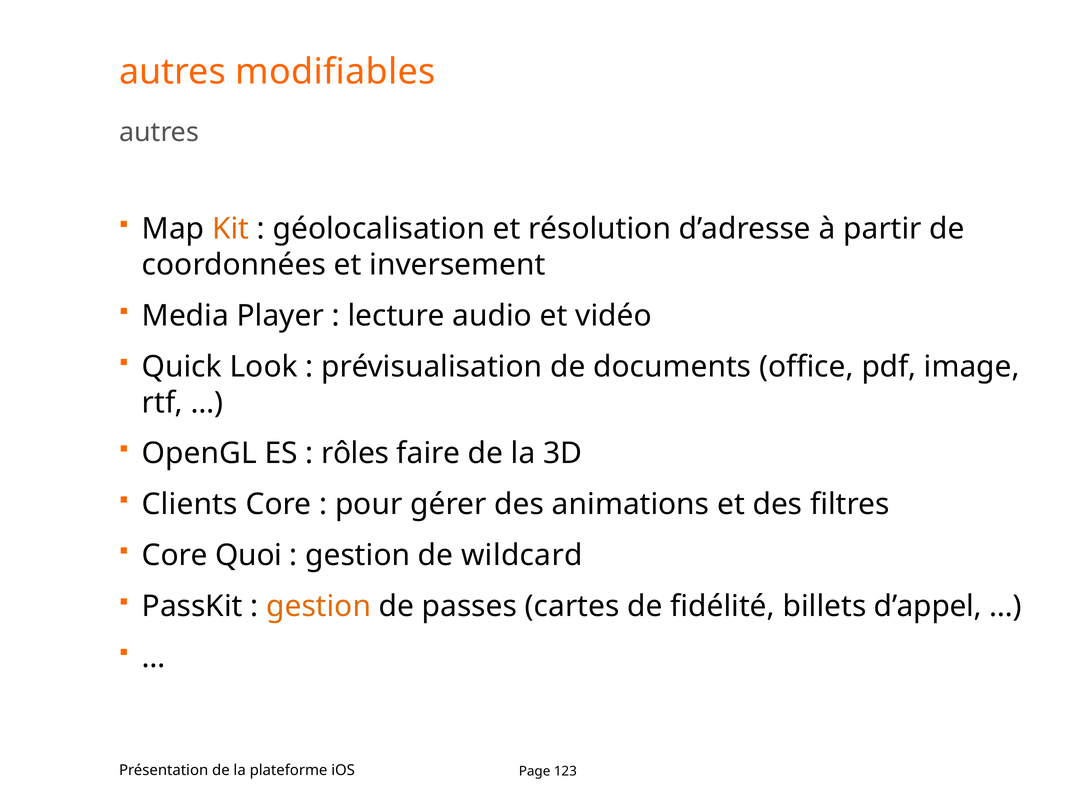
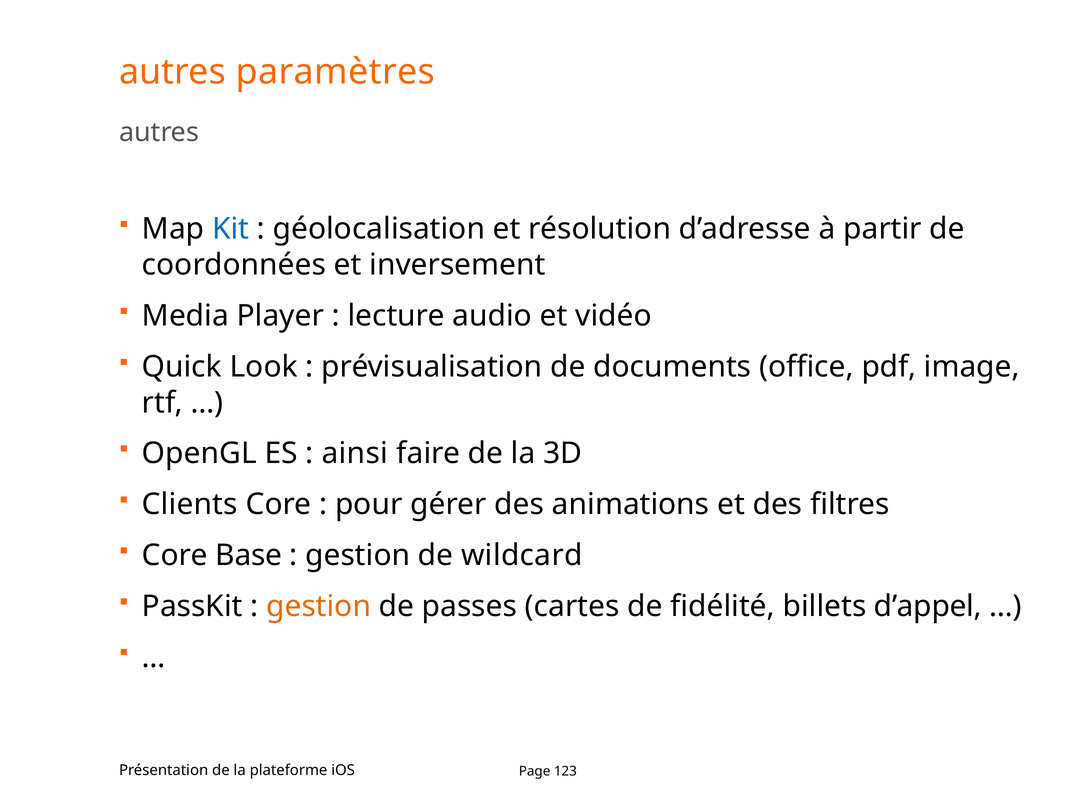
modifiables: modifiables -> paramètres (335, 72)
Kit colour: orange -> blue (231, 229)
rôles: rôles -> ainsi (355, 453)
Quoi: Quoi -> Base (249, 555)
